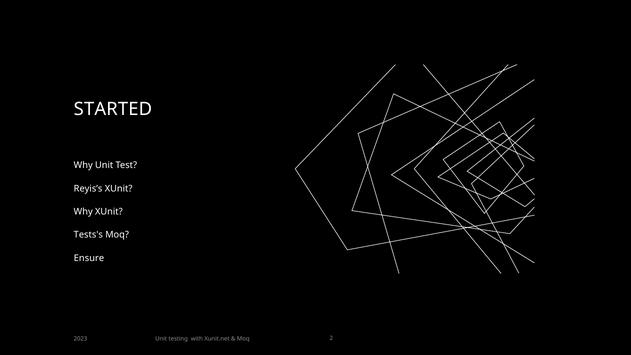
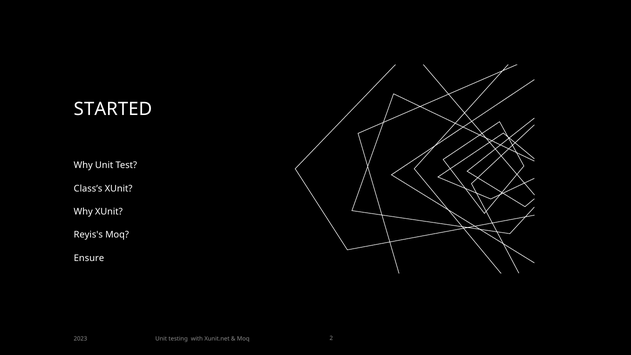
Reyis’s: Reyis’s -> Class’s (88, 189)
Tests's: Tests's -> Reyis's (88, 235)
